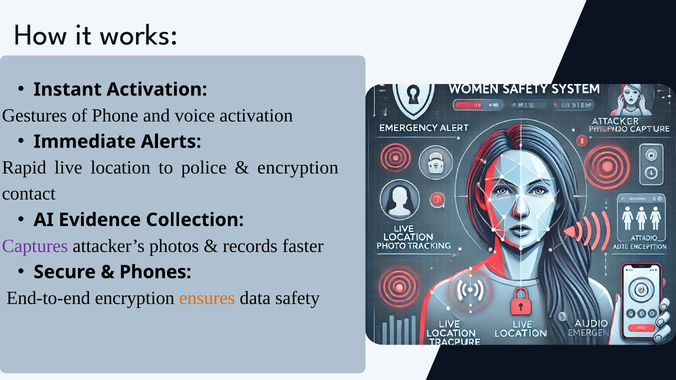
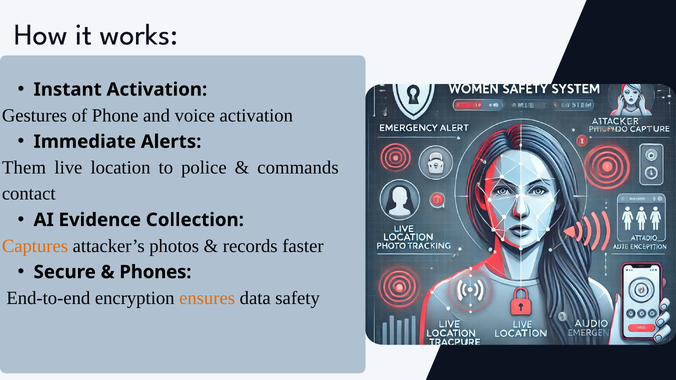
Rapid: Rapid -> Them (24, 168)
encryption: encryption -> commands (298, 168)
Captures colour: purple -> orange (35, 246)
